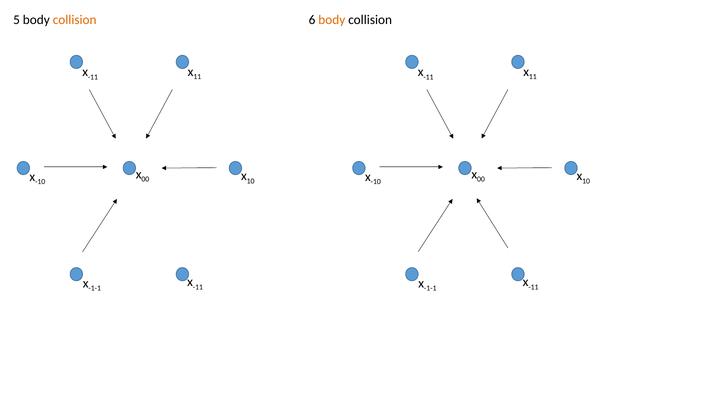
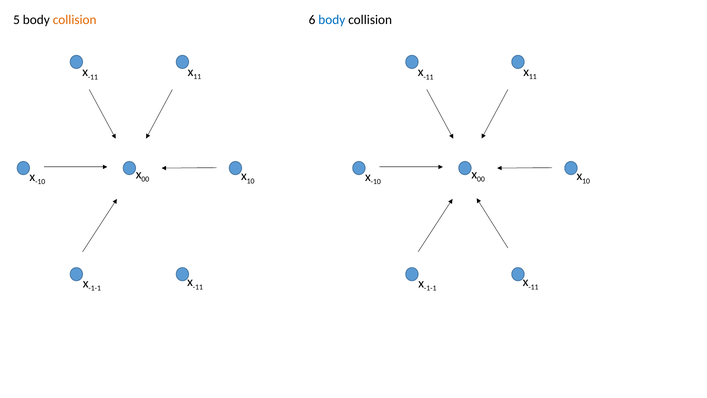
body colour: orange -> blue (332, 20)
